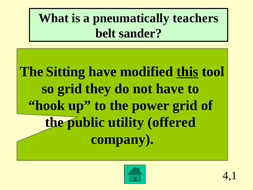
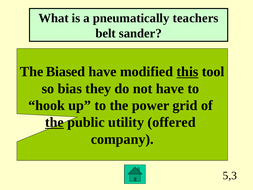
Sitting: Sitting -> Biased (66, 72)
so grid: grid -> bias (70, 88)
the underline: none -> present (54, 122)
4,1: 4,1 -> 5,3 (230, 175)
